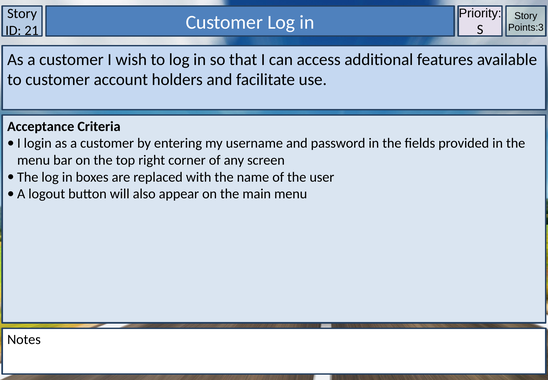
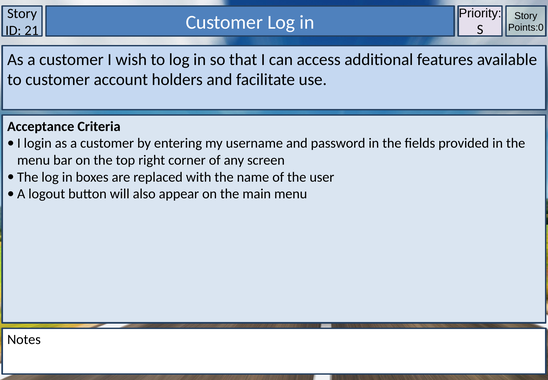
Points:3: Points:3 -> Points:0 (526, 28)
